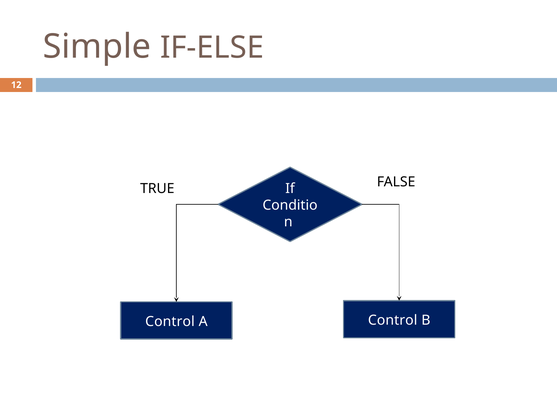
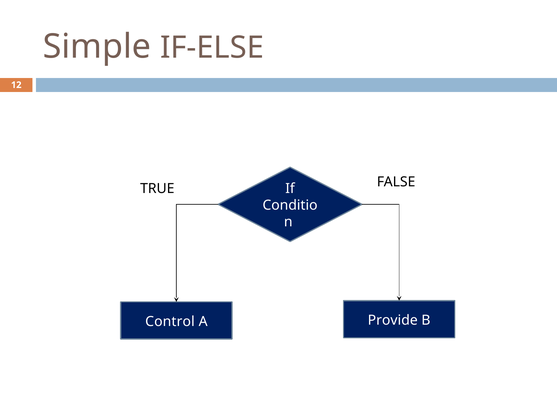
A Control: Control -> Provide (393, 320)
